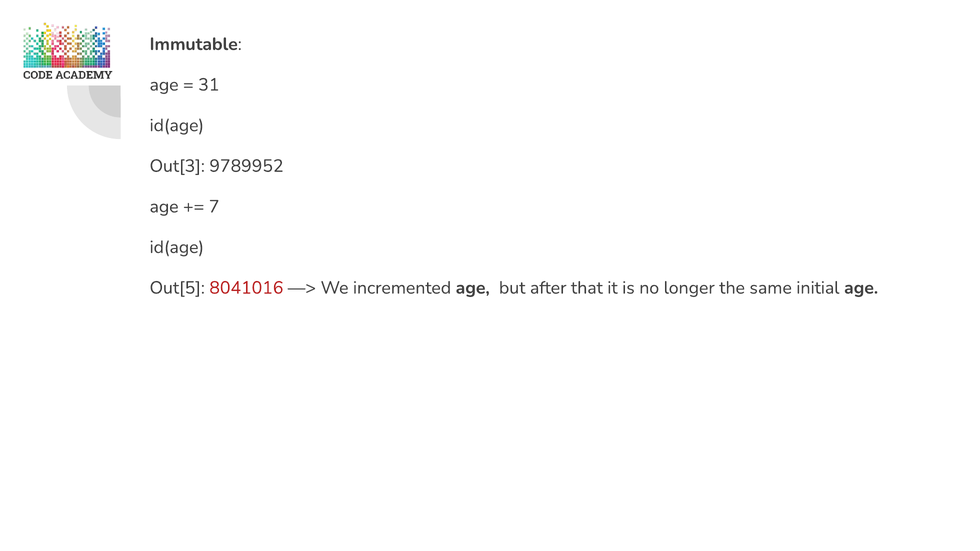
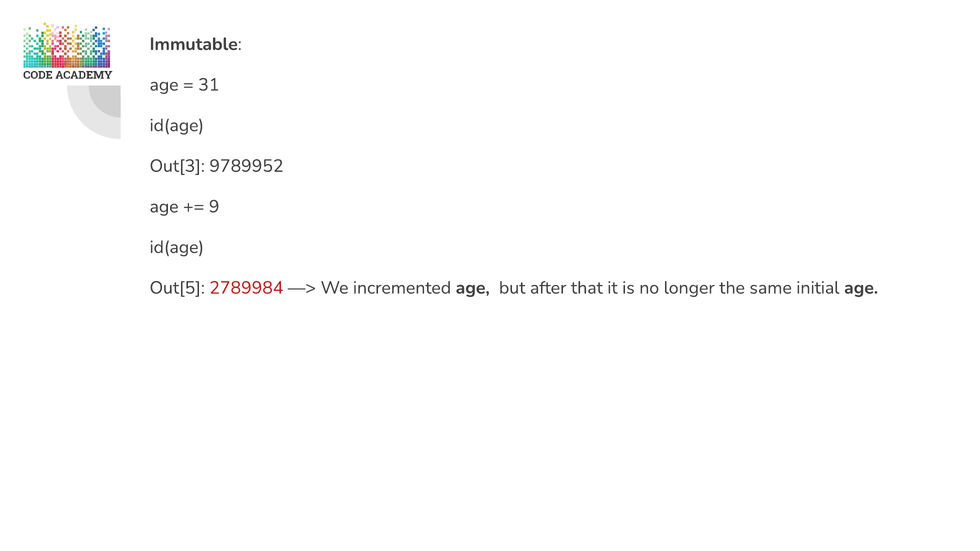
7: 7 -> 9 (214, 207)
8041016: 8041016 -> 2789984 (246, 288)
